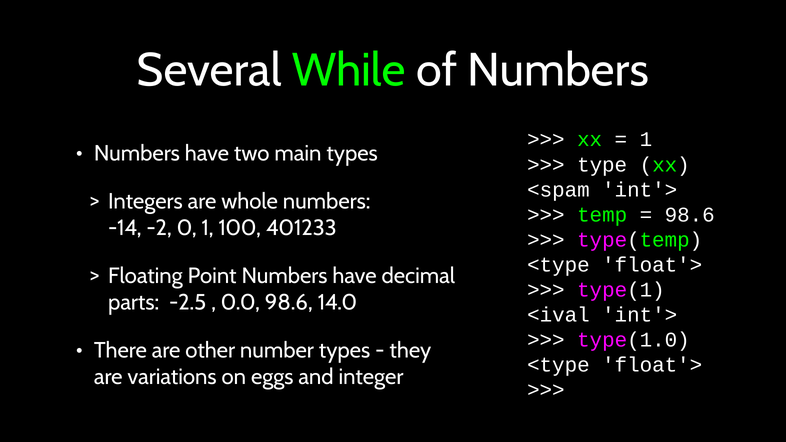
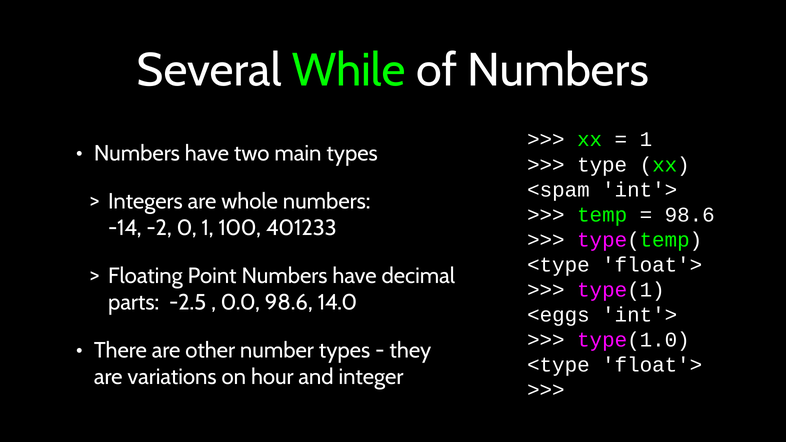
<ival: <ival -> <eggs (558, 315)
eggs: eggs -> hour (272, 377)
